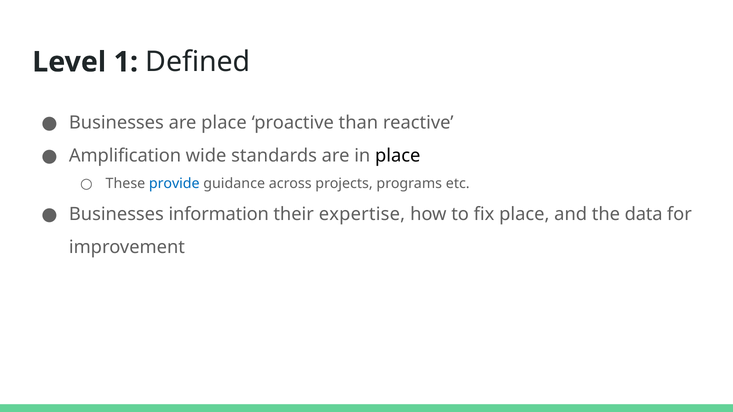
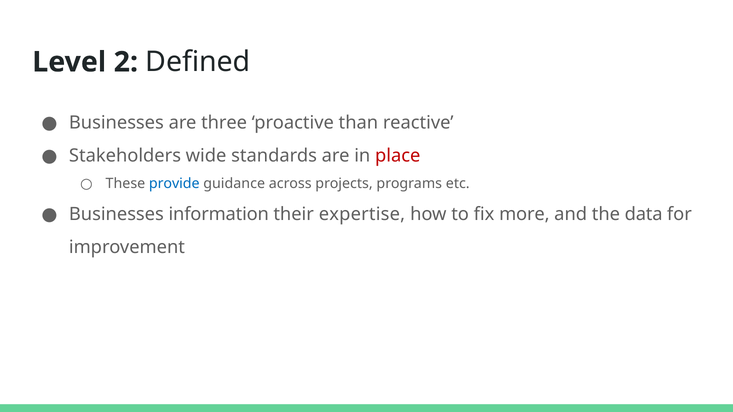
1: 1 -> 2 (126, 62)
are place: place -> three (224, 123)
Amplification: Amplification -> Stakeholders (125, 156)
place colour: black -> red (398, 156)
fix place: place -> more (524, 215)
